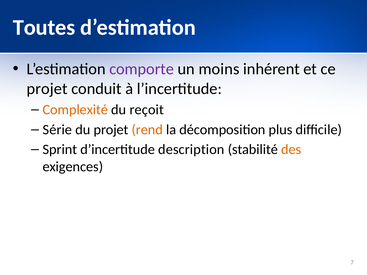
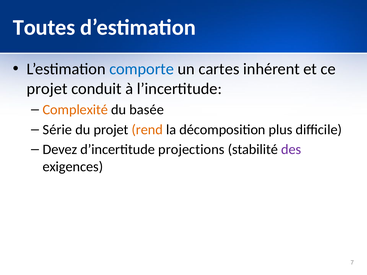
comporte colour: purple -> blue (142, 69)
moins: moins -> cartes (219, 69)
reçoit: reçoit -> basée (147, 110)
Sprint: Sprint -> Devez (60, 150)
description: description -> projections (191, 150)
des colour: orange -> purple (291, 150)
